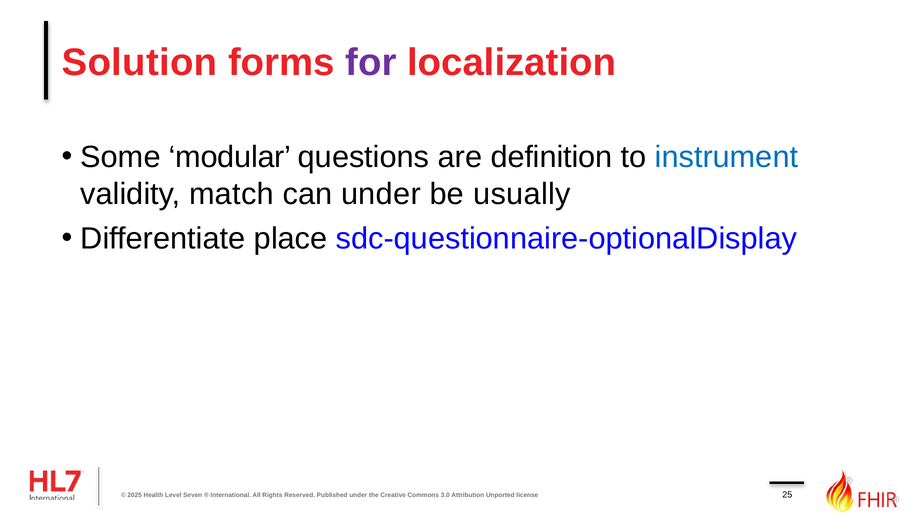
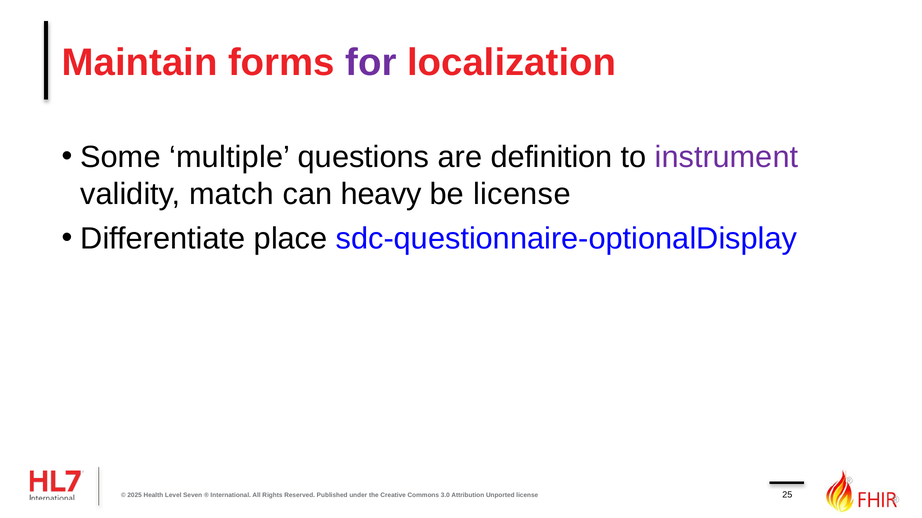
Solution: Solution -> Maintain (140, 63)
modular: modular -> multiple (230, 157)
instrument colour: blue -> purple (726, 157)
can under: under -> heavy (381, 194)
be usually: usually -> license (522, 194)
